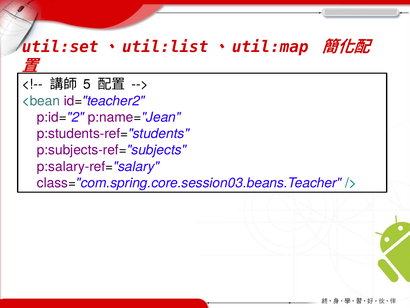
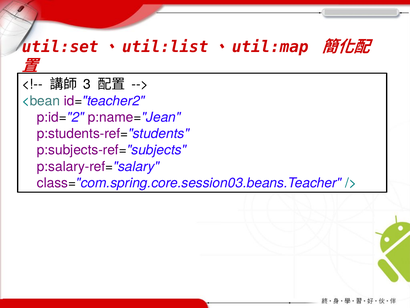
5: 5 -> 3 (87, 84)
